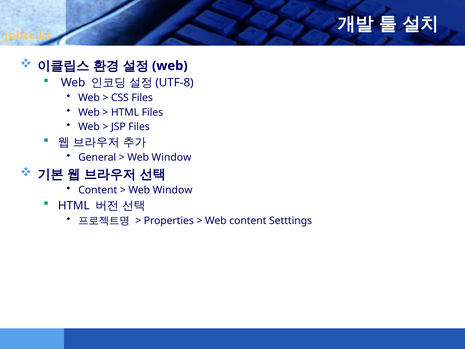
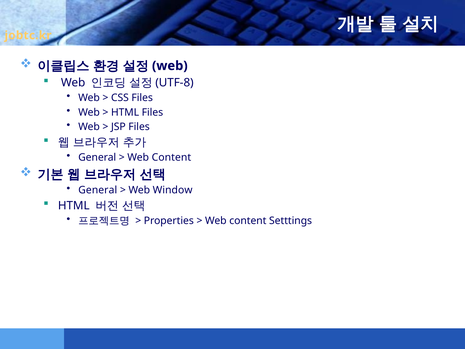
Window: Window -> Content (171, 157)
Content: Content -> General (98, 190)
